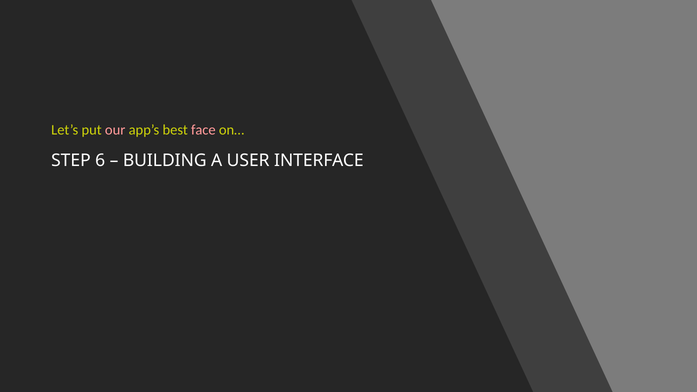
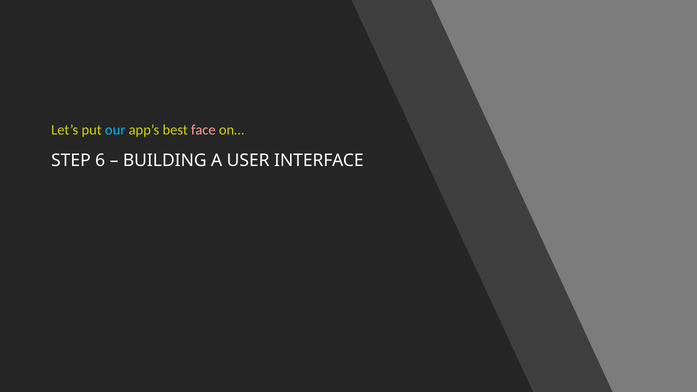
our colour: pink -> light blue (115, 130)
